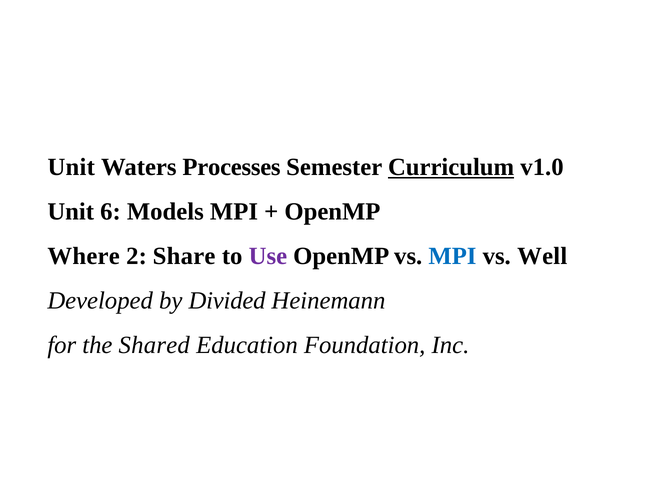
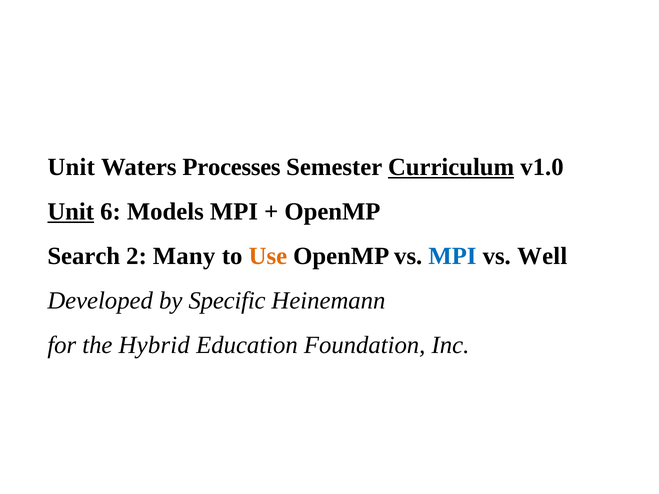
Unit underline: none -> present (71, 212)
Where: Where -> Search (84, 256)
Share: Share -> Many (184, 256)
Use colour: purple -> orange (268, 256)
Divided: Divided -> Specific (227, 301)
Shared: Shared -> Hybrid (154, 345)
